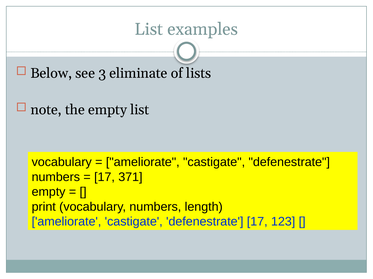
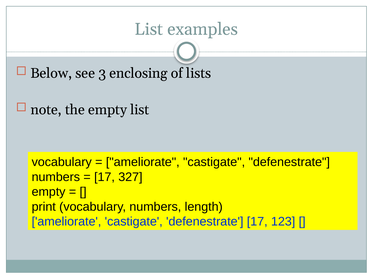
eliminate: eliminate -> enclosing (138, 74)
371: 371 -> 327 (130, 177)
